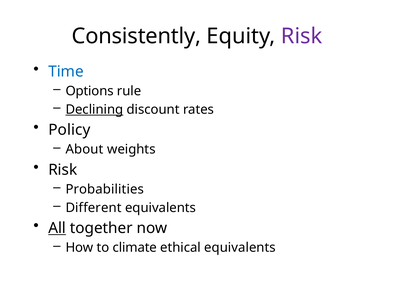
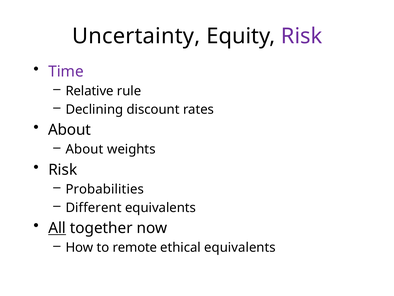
Consistently: Consistently -> Uncertainty (136, 36)
Time colour: blue -> purple (66, 71)
Options: Options -> Relative (90, 91)
Declining underline: present -> none (94, 109)
Policy: Policy -> About (70, 130)
climate: climate -> remote (135, 247)
